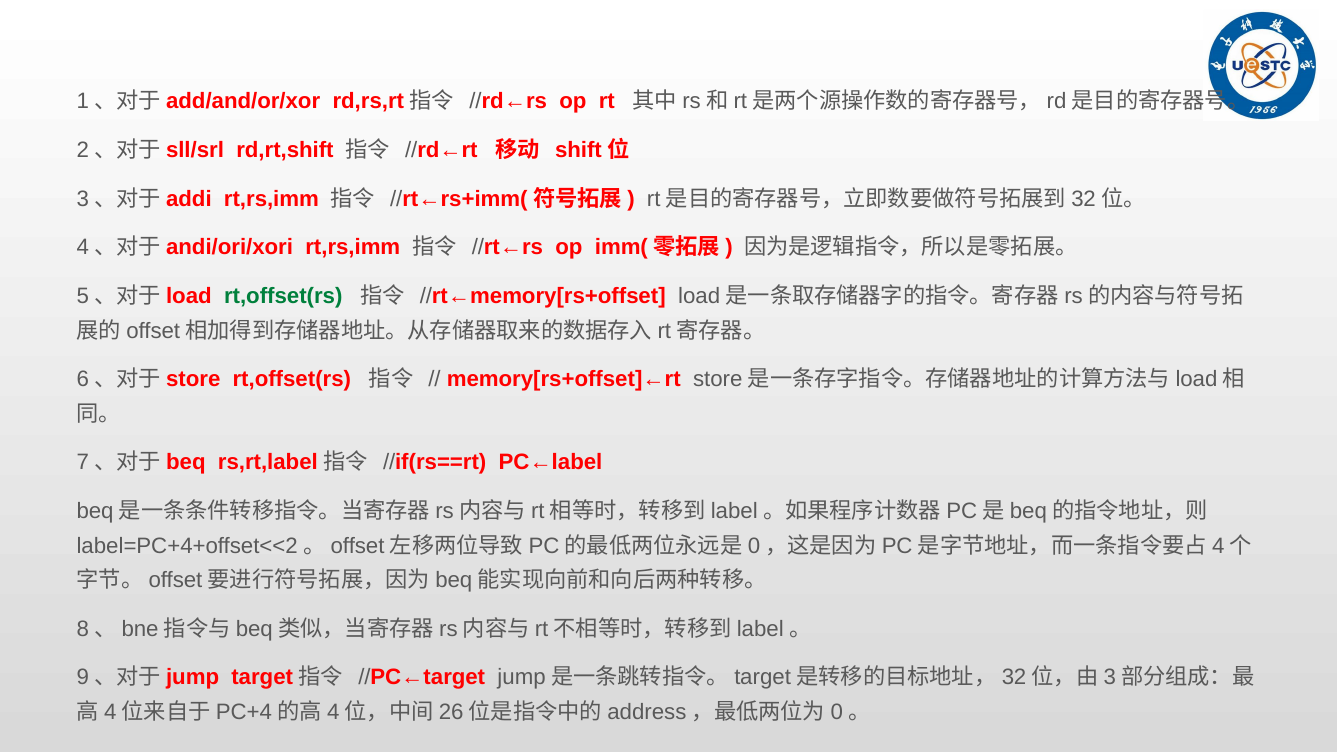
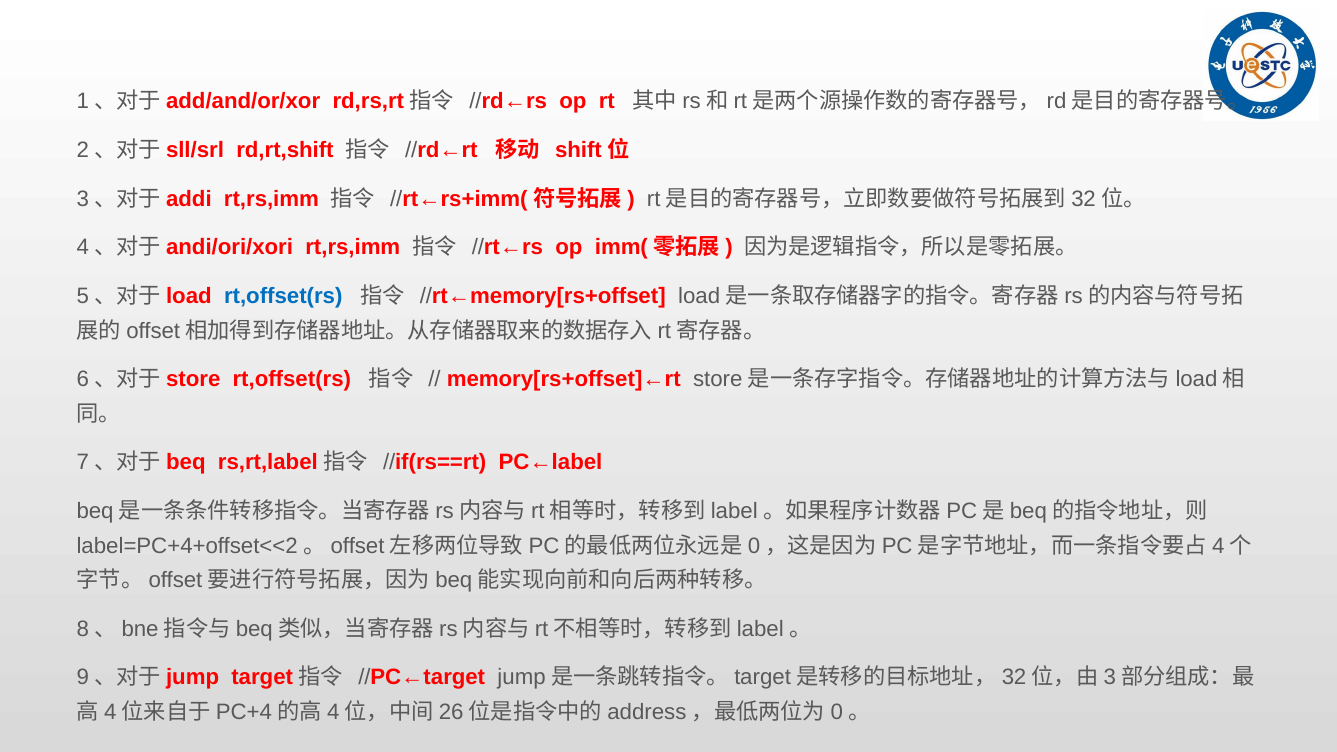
rt,offset(rs colour: green -> blue (283, 296)
